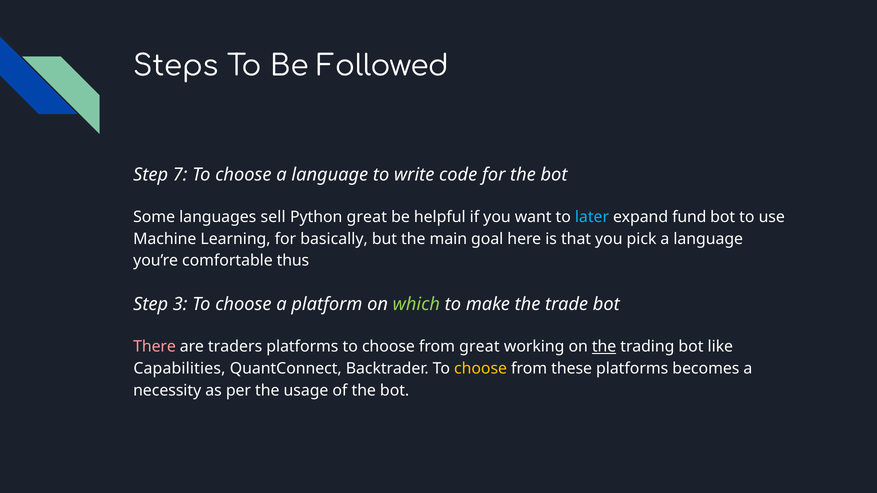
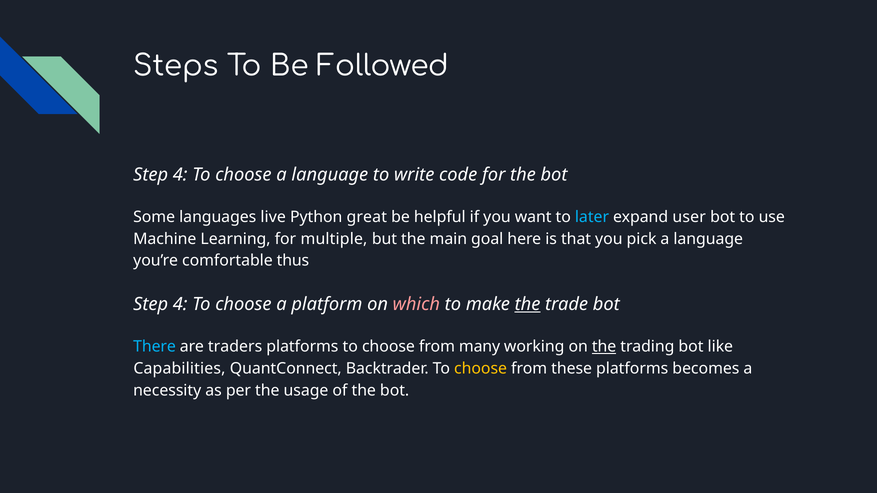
7: 7 -> 4 (180, 175)
sell: sell -> live (273, 217)
fund: fund -> user (689, 217)
basically: basically -> multiple (334, 239)
3: 3 -> 4 (180, 304)
which colour: light green -> pink (416, 304)
the underline: none -> present (528, 304)
There colour: pink -> light blue (155, 347)
from great: great -> many (480, 347)
